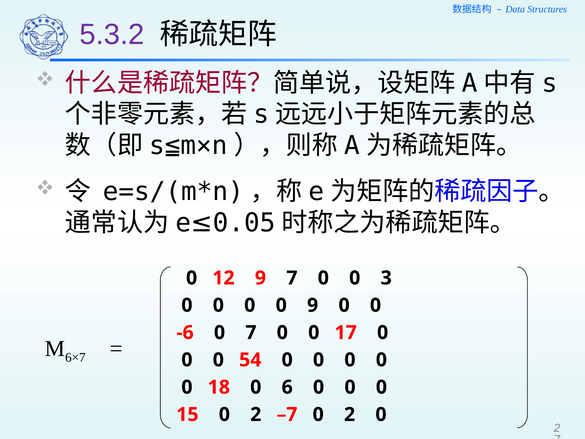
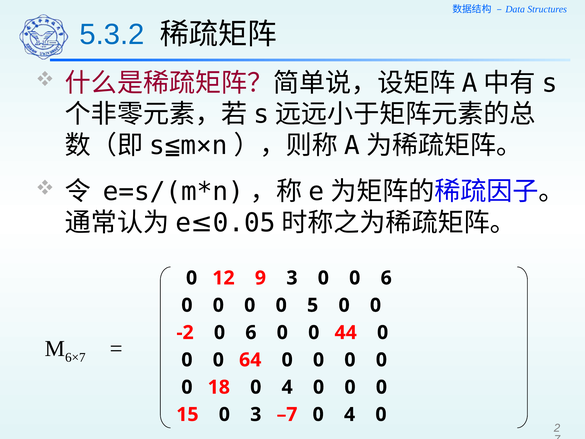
5.3.2 colour: purple -> blue (112, 34)
9 7: 7 -> 3 (292, 278)
0 0 3: 3 -> 6 (386, 278)
0 9: 9 -> 5 (313, 305)
-6: -6 -> -2 (185, 332)
7: 7 -> 6 (251, 332)
17: 17 -> 44 (346, 332)
54: 54 -> 64 (250, 360)
18 0 6: 6 -> 4 (287, 387)
15 0 2: 2 -> 3 (256, 414)
–7 0 2: 2 -> 4 (350, 414)
